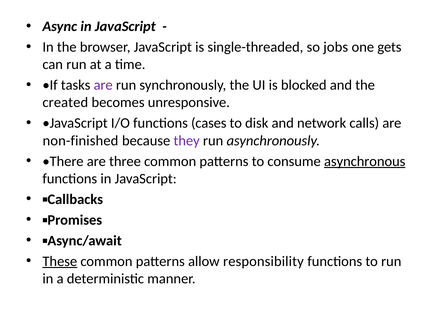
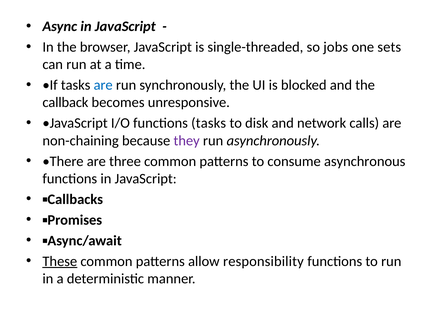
gets: gets -> sets (389, 47)
are colour: purple -> blue (103, 85)
created: created -> callback (65, 103)
functions cases: cases -> tasks (209, 123)
non-finished: non-finished -> non-chaining (81, 141)
asynchronous underline: present -> none (365, 161)
